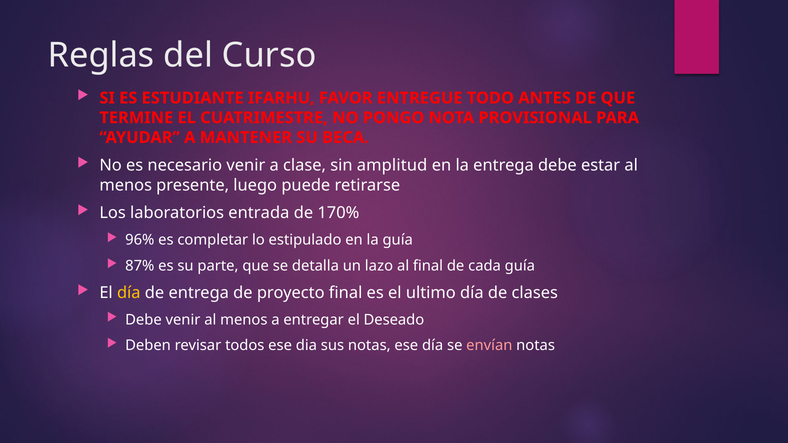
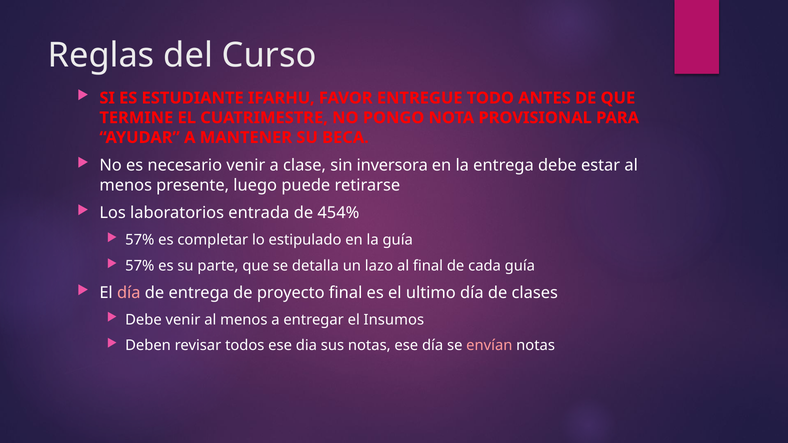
amplitud: amplitud -> inversora (392, 166)
170%: 170% -> 454% (338, 213)
96%: 96% -> 57% (140, 240)
87%: 87% -> 57% (140, 266)
día colour: yellow -> pink (129, 293)
Deseado: Deseado -> Insumos (394, 320)
